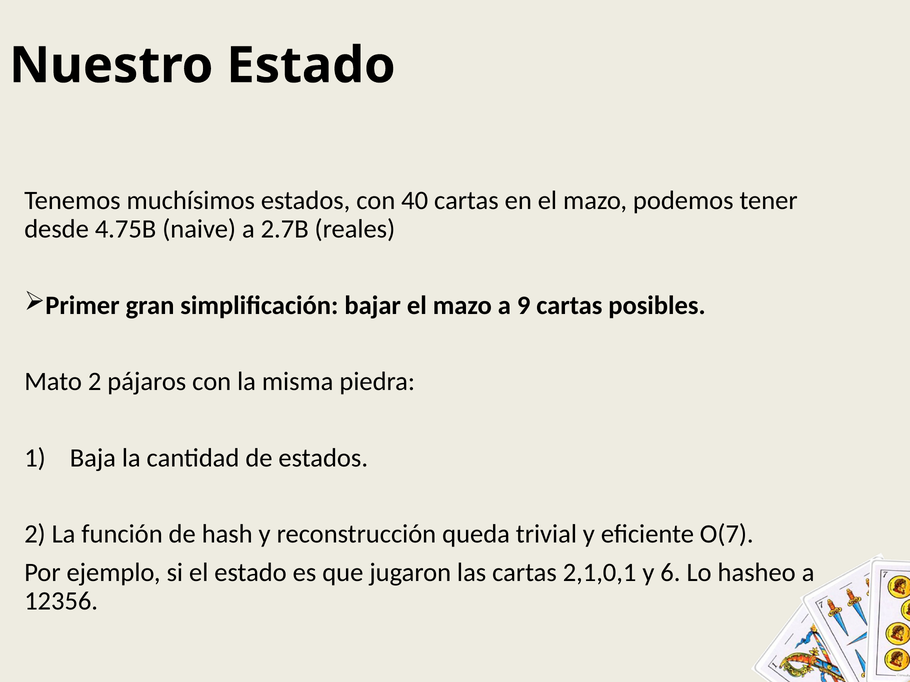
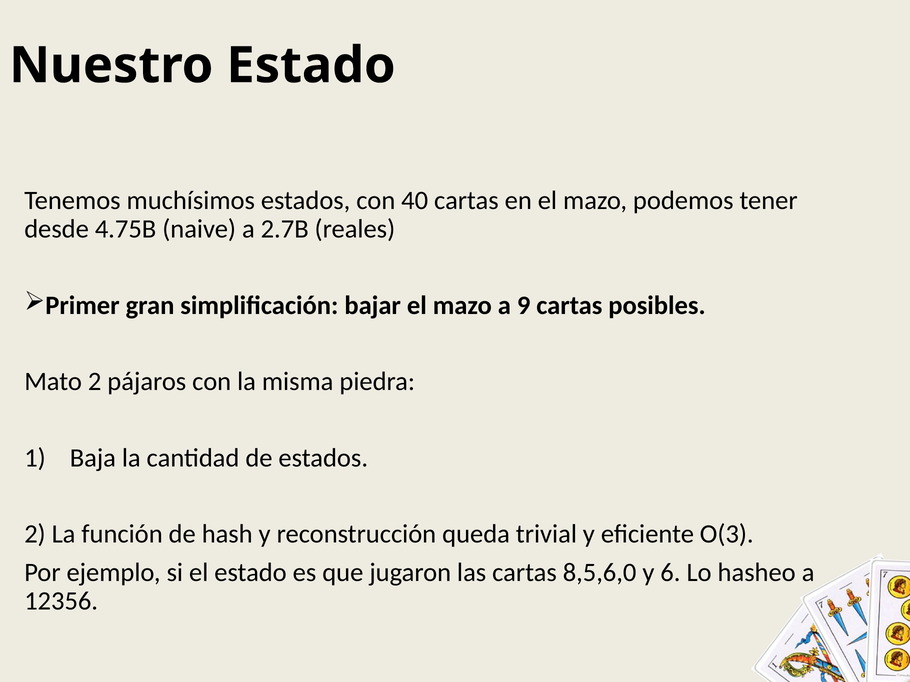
O(7: O(7 -> O(3 (727, 535)
2,1,0,1: 2,1,0,1 -> 8,5,6,0 (600, 573)
